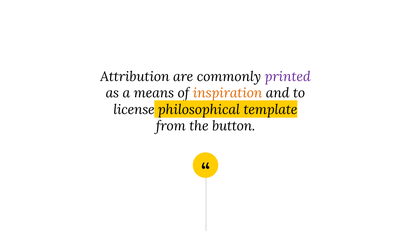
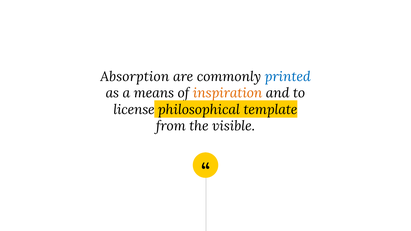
Attribution: Attribution -> Absorption (135, 77)
printed colour: purple -> blue (288, 77)
button: button -> visible (234, 126)
